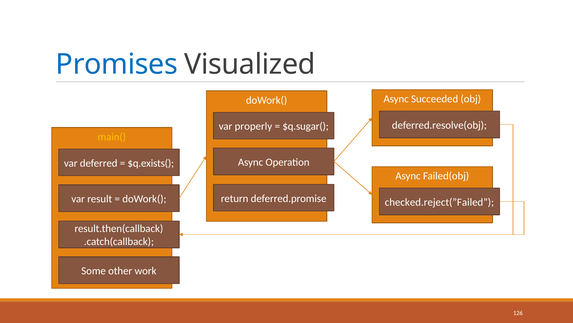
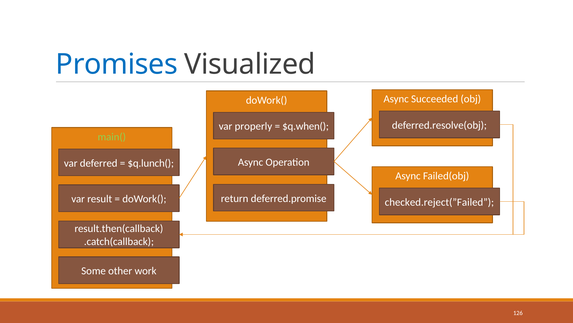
$q.sugar(: $q.sugar( -> $q.when( (306, 126)
main( colour: yellow -> light green (112, 137)
$q.exists(: $q.exists( -> $q.lunch( (151, 163)
